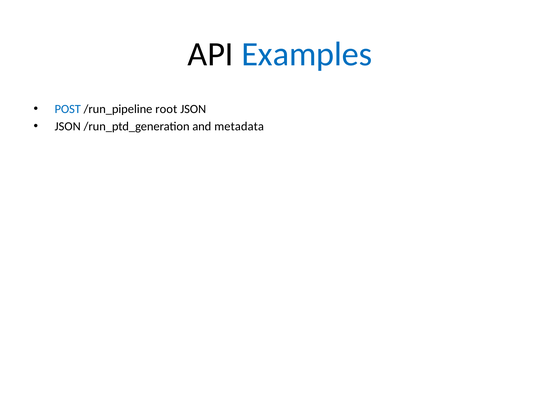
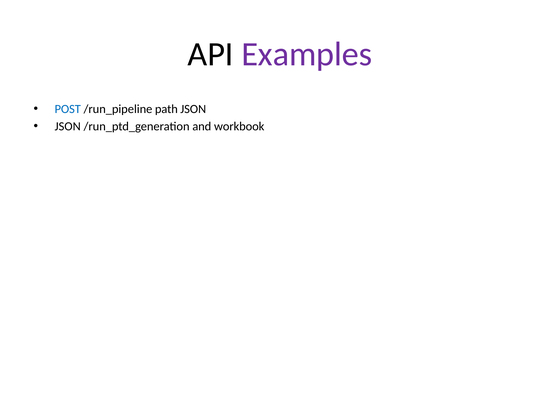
Examples colour: blue -> purple (307, 54)
root: root -> path (166, 109)
metadata: metadata -> workbook (239, 127)
